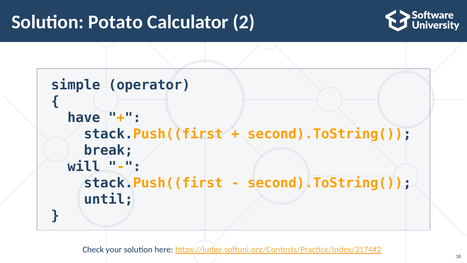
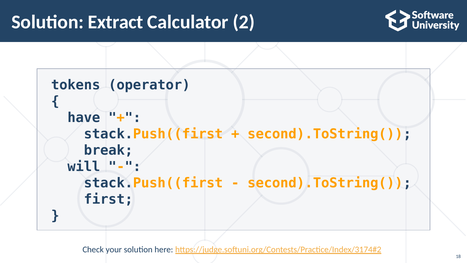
Potato: Potato -> Extract (116, 22)
simple: simple -> tokens (76, 85)
until: until -> first (108, 199)
